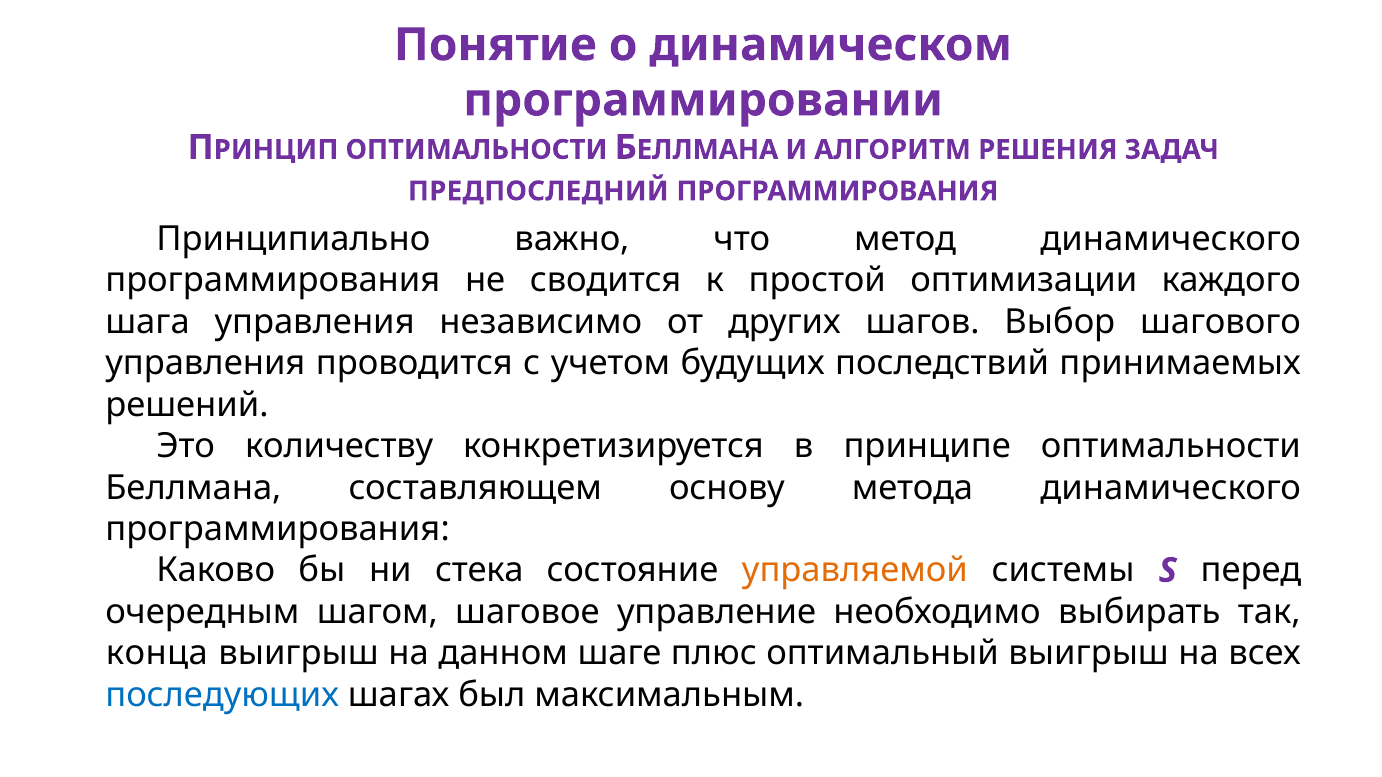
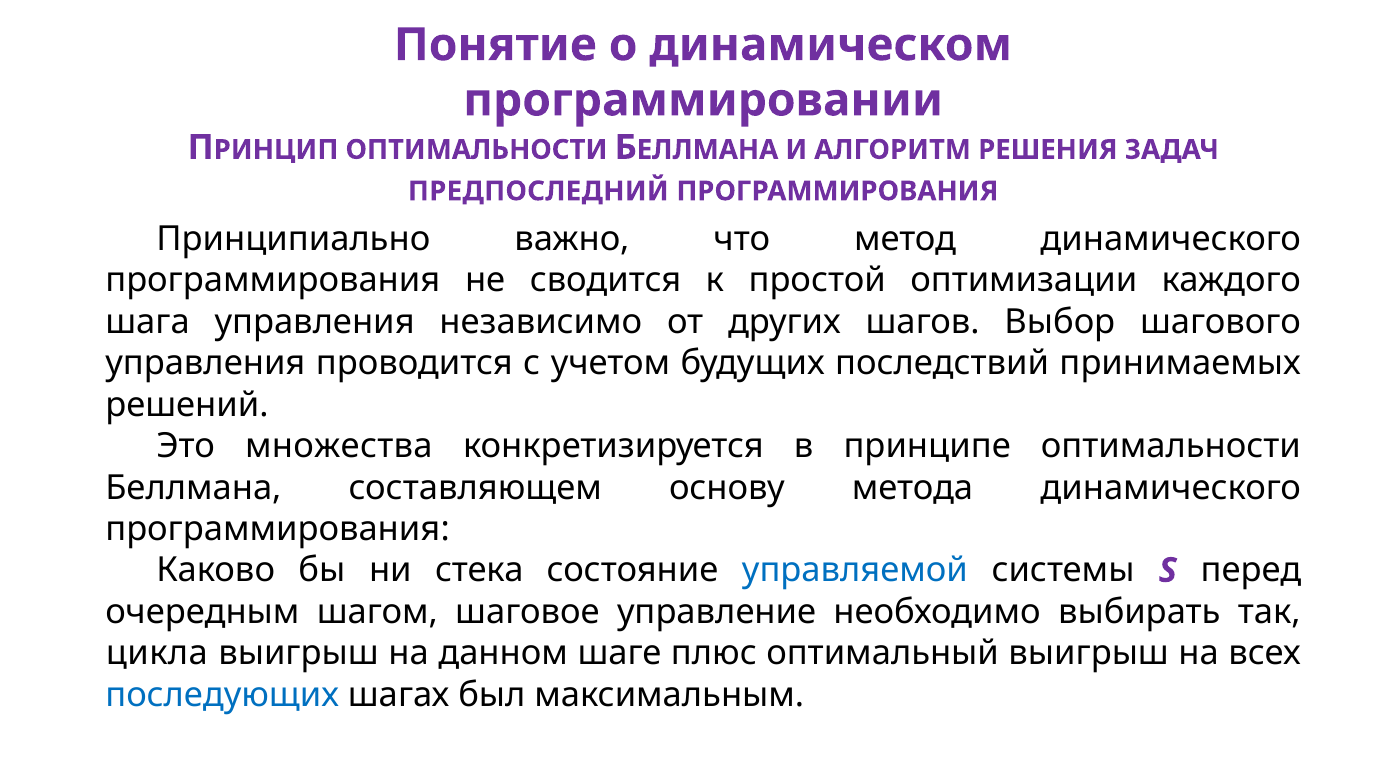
количеству: количеству -> множества (339, 446)
управляемой colour: orange -> blue (855, 571)
конца: конца -> цикла (157, 654)
